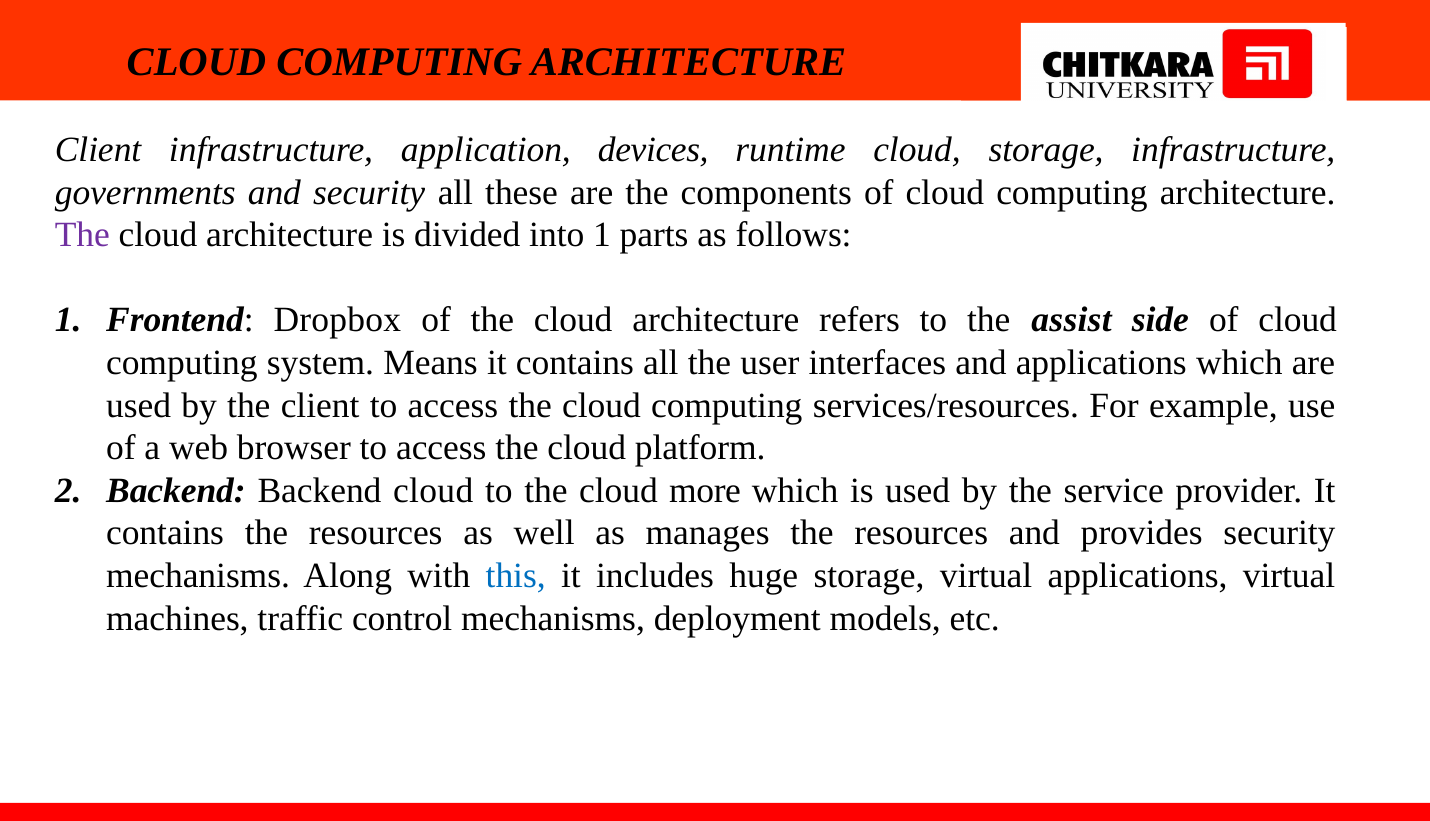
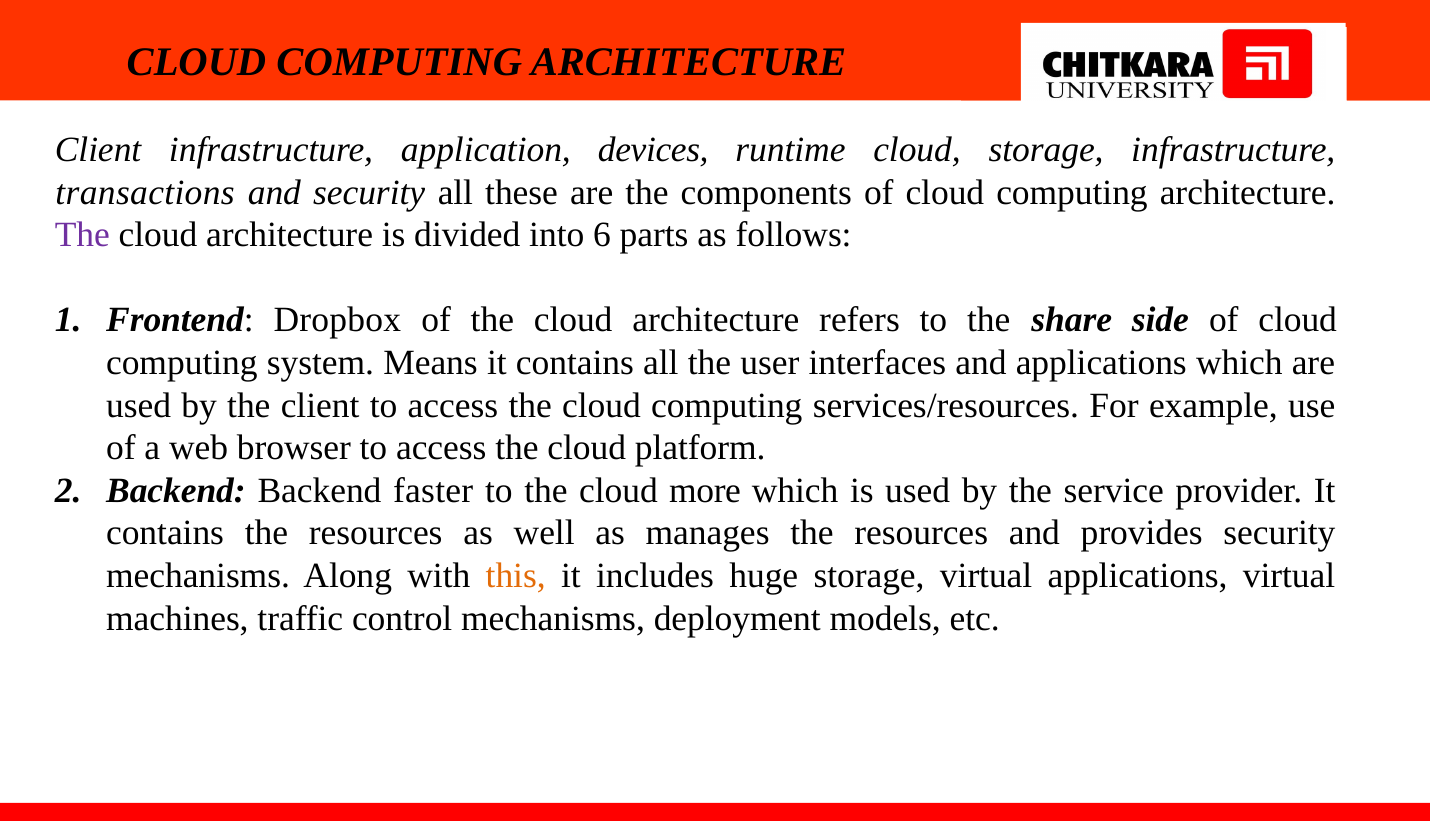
governments: governments -> transactions (145, 193)
into 1: 1 -> 6 (602, 235)
assist: assist -> share (1072, 320)
Backend cloud: cloud -> faster (433, 491)
this colour: blue -> orange (516, 576)
